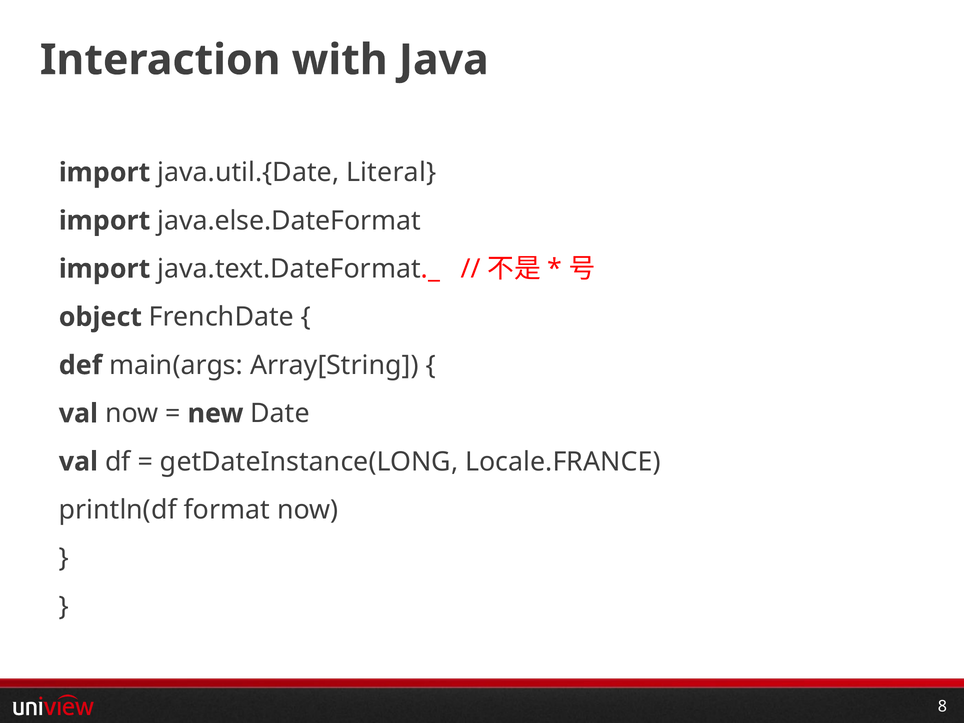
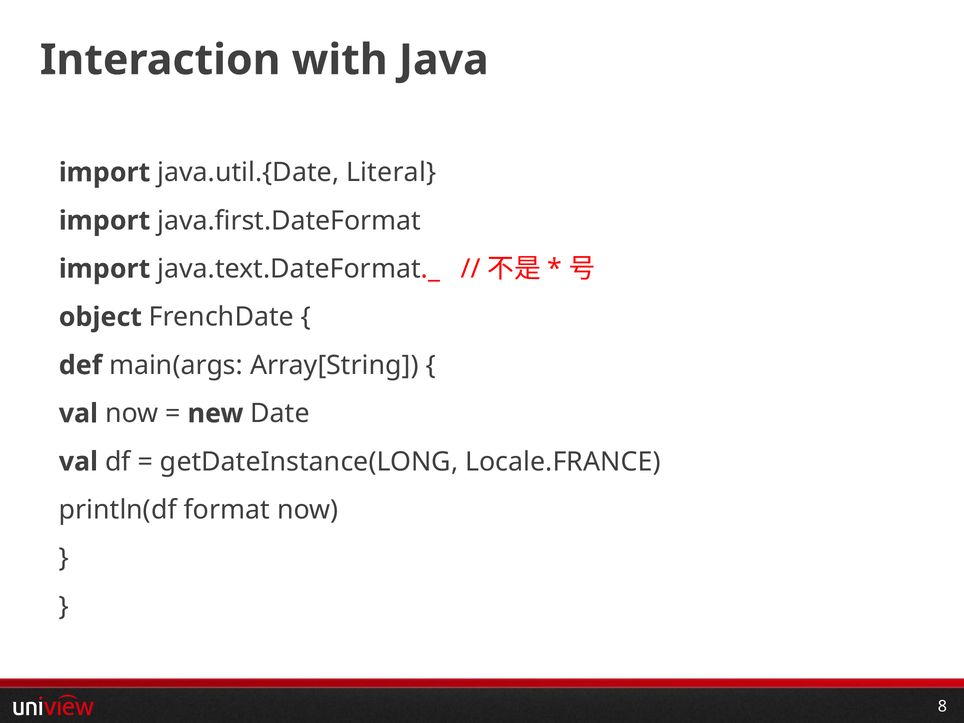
java.else.DateFormat: java.else.DateFormat -> java.first.DateFormat (289, 221)
